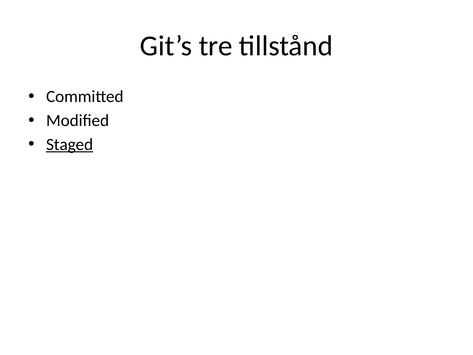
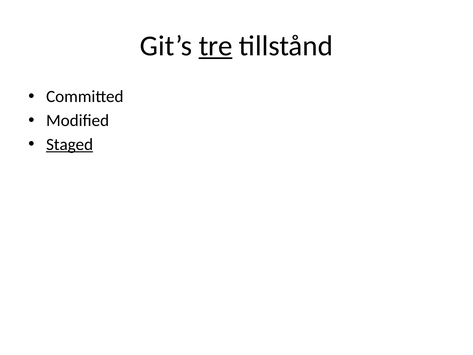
tre underline: none -> present (216, 46)
